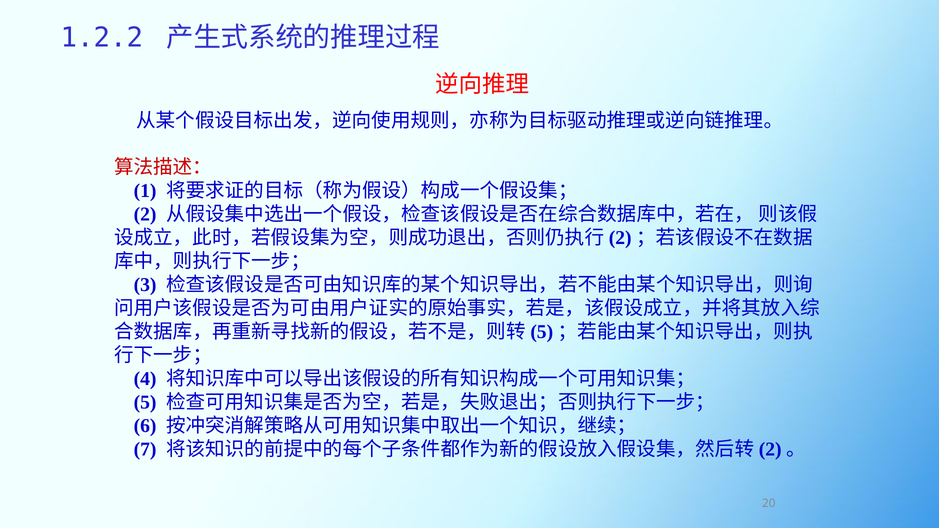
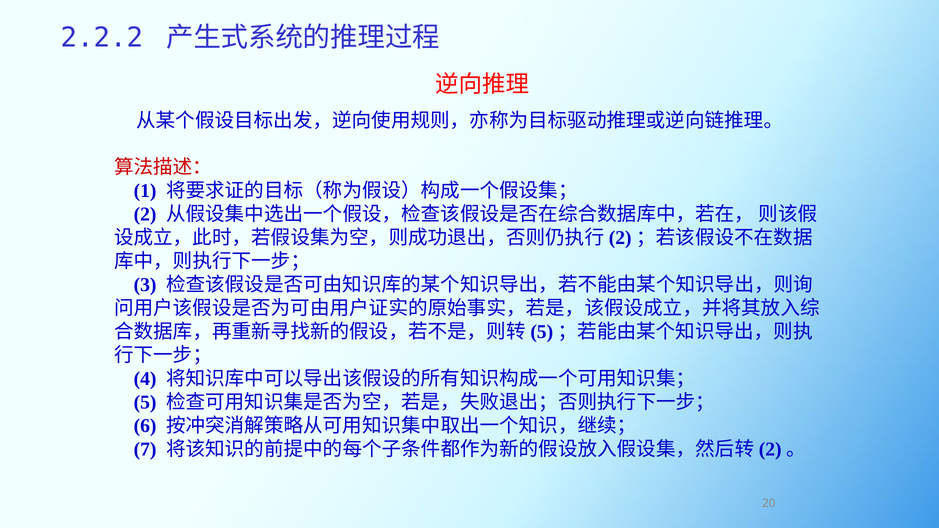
1.2.2: 1.2.2 -> 2.2.2 (102, 38)
